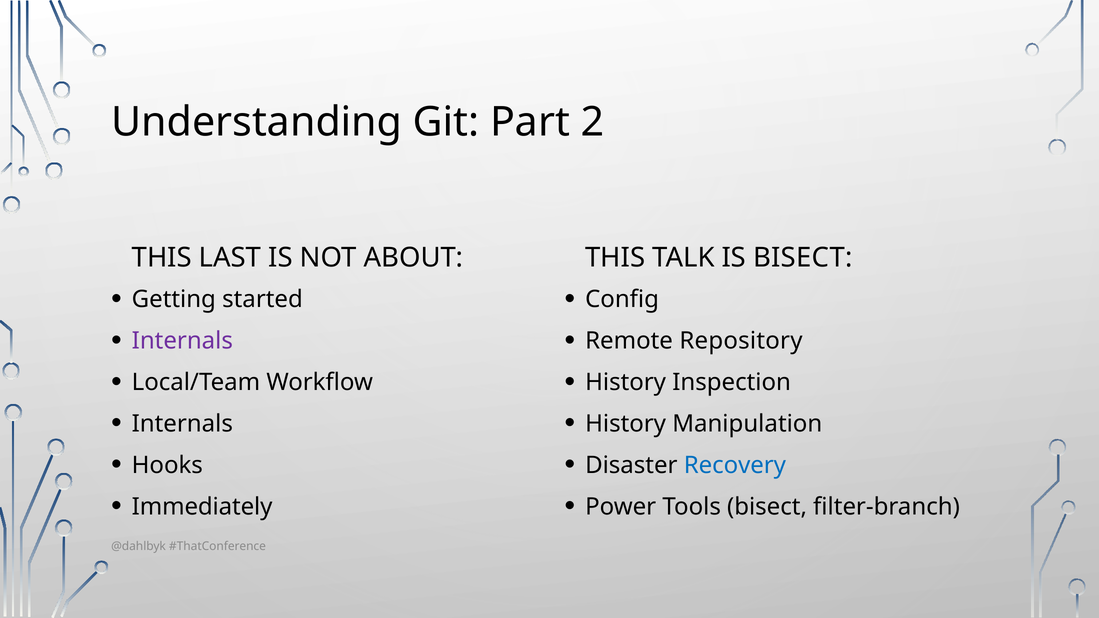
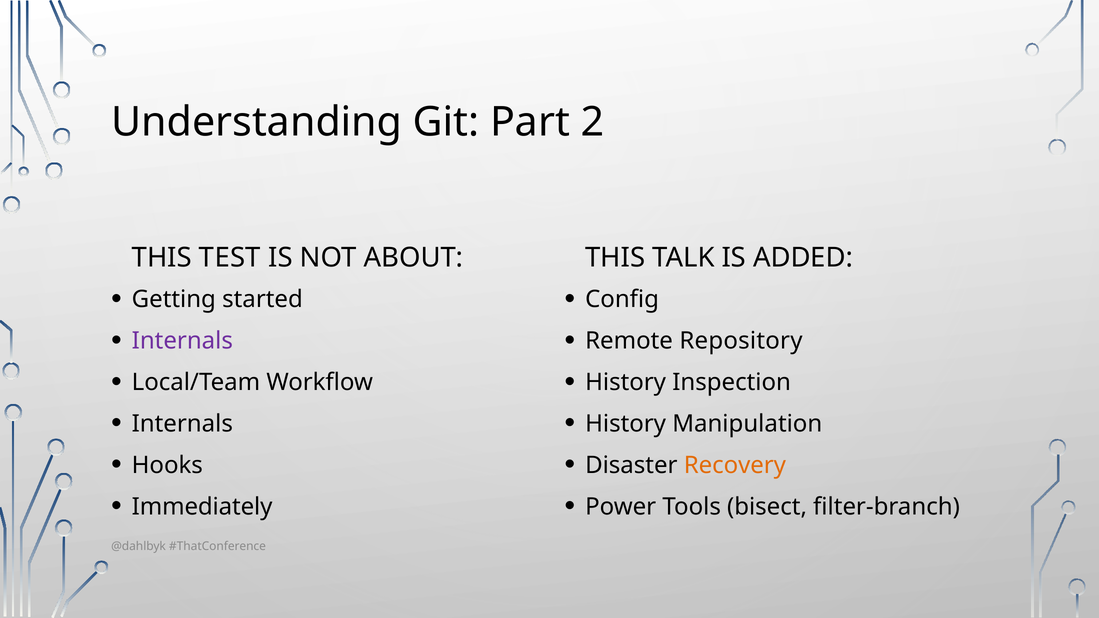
LAST: LAST -> TEST (230, 258)
IS BISECT: BISECT -> ADDED (803, 258)
Recovery colour: blue -> orange (735, 465)
